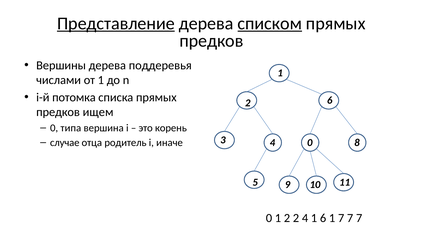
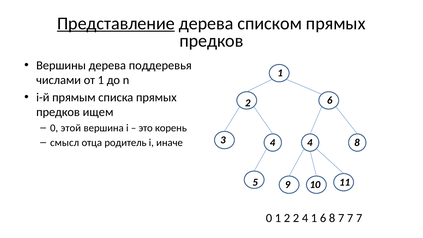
списком underline: present -> none (270, 23)
потомка: потомка -> прямым (74, 97)
типа: типа -> этой (71, 128)
случае: случае -> смысл (65, 143)
4 0: 0 -> 4 (310, 142)
6 1: 1 -> 8 (332, 218)
